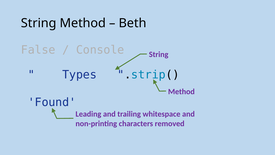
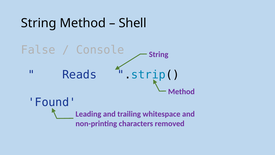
Beth: Beth -> Shell (133, 23)
Types: Types -> Reads (79, 75)
